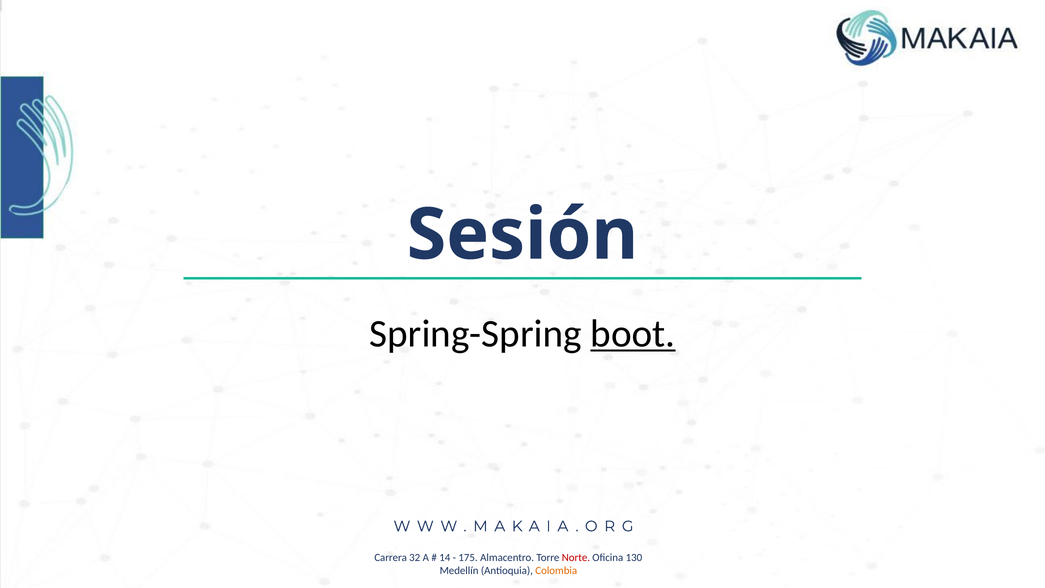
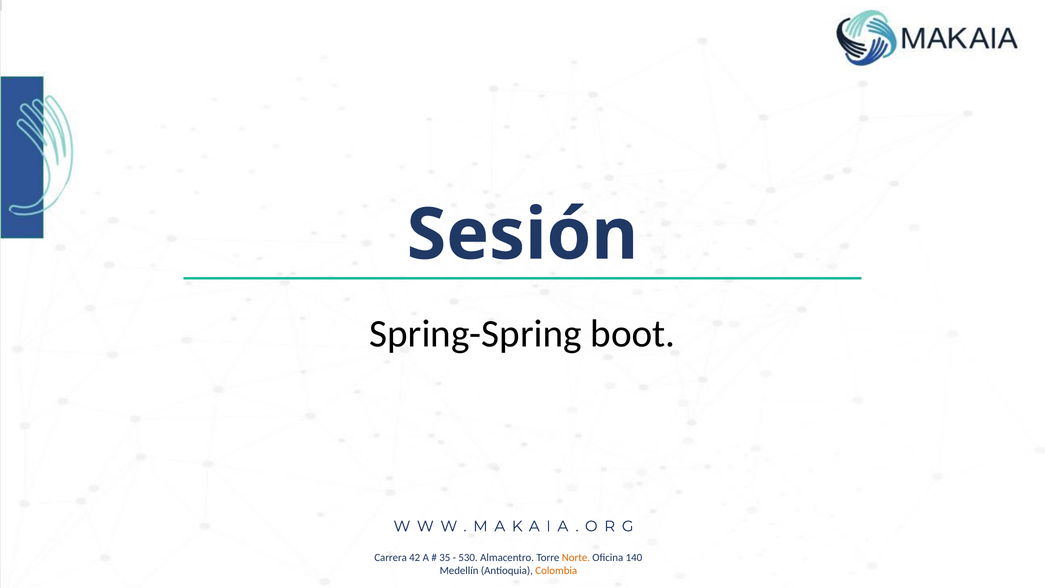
boot underline: present -> none (633, 334)
32: 32 -> 42 (415, 557)
14: 14 -> 35 (445, 557)
175: 175 -> 530 (468, 557)
Norte colour: red -> orange (576, 557)
130: 130 -> 140 (634, 557)
